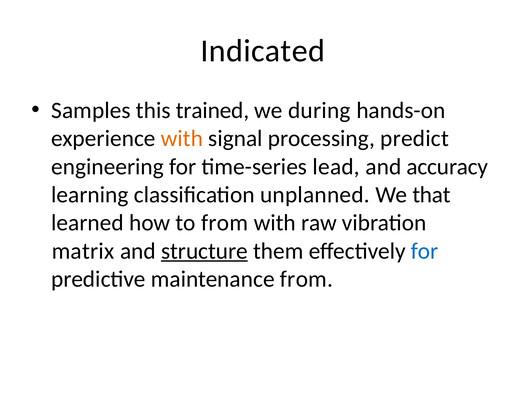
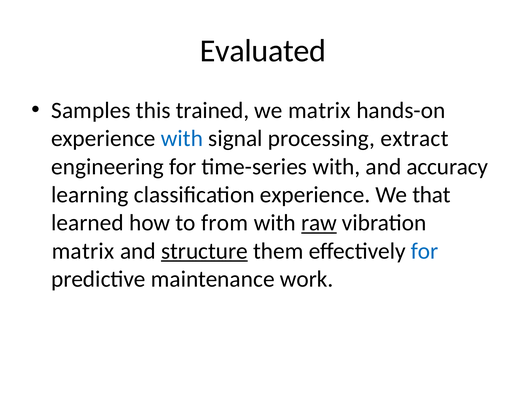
Indicated: Indicated -> Evaluated (263, 51)
we during: during -> matrix (319, 110)
with colour: orange -> blue (182, 138)
predict: predict -> extract (415, 138)
time-series lead: lead -> with (336, 166)
classification unplanned: unplanned -> experience (315, 195)
raw underline: none -> present (319, 223)
maintenance from: from -> work (307, 279)
